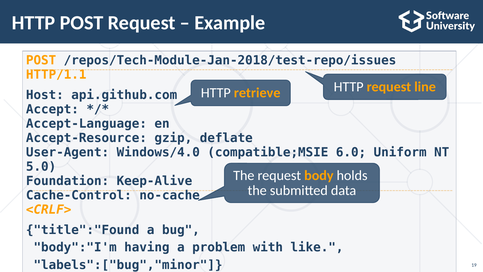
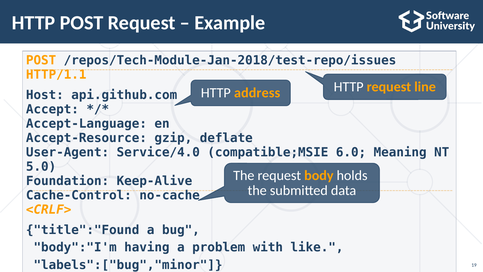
retrieve: retrieve -> address (257, 93)
Windows/4.0: Windows/4.0 -> Service/4.0 (158, 152)
Uniform: Uniform -> Meaning (400, 152)
